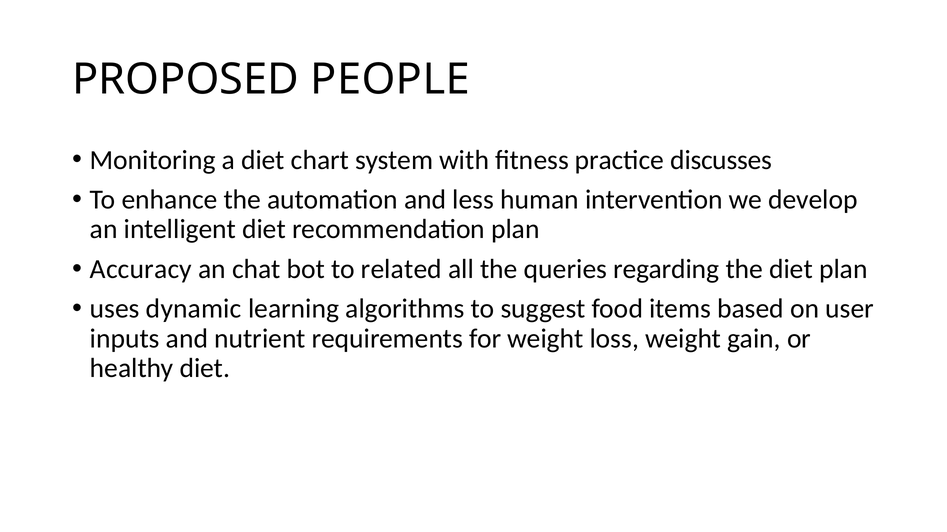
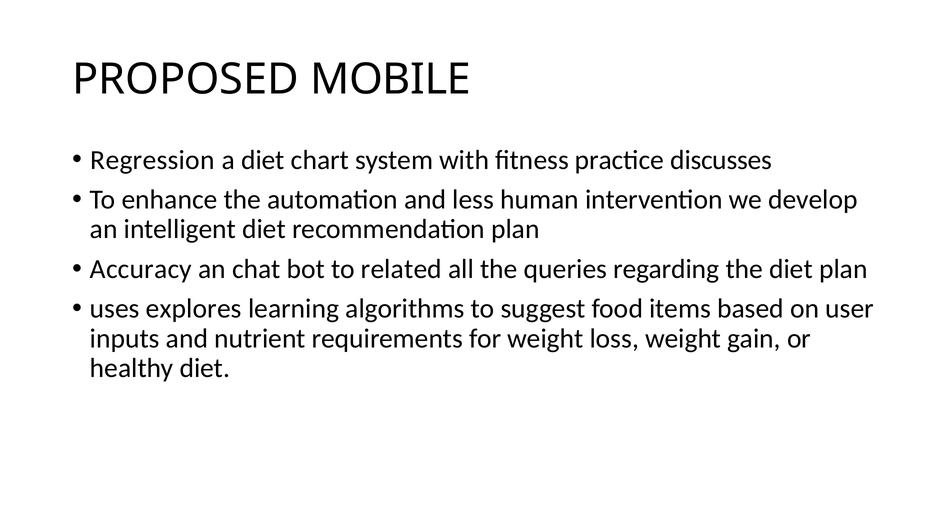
PEOPLE: PEOPLE -> MOBILE (391, 80)
Monitoring: Monitoring -> Regression (153, 160)
dynamic: dynamic -> explores (194, 309)
